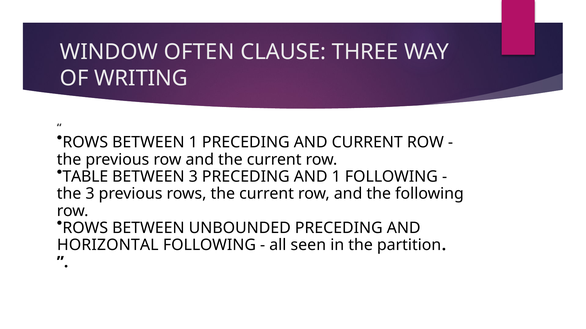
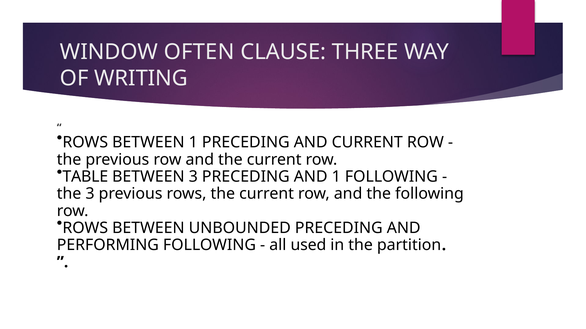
HORIZONTAL: HORIZONTAL -> PERFORMING (108, 245)
seen: seen -> used (308, 245)
